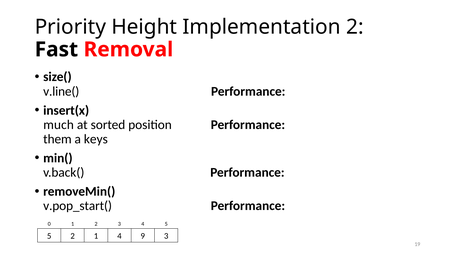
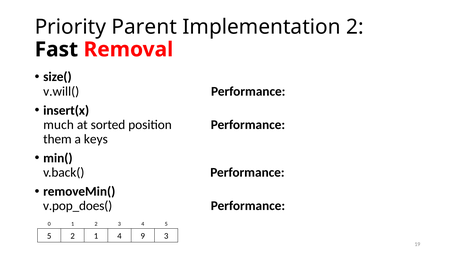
Height: Height -> Parent (144, 27)
v.line(: v.line( -> v.will( (61, 91)
v.pop_start(: v.pop_start( -> v.pop_does( (78, 206)
